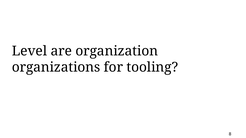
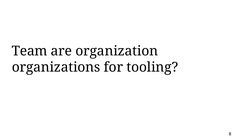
Level: Level -> Team (30, 51)
